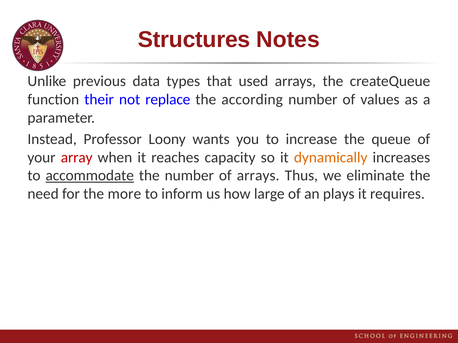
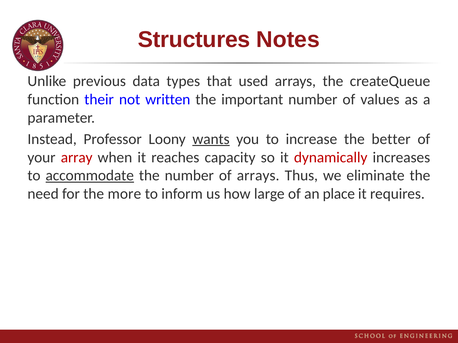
replace: replace -> written (168, 100)
according: according -> important (252, 100)
wants underline: none -> present (211, 139)
queue: queue -> better (391, 139)
dynamically colour: orange -> red (331, 158)
plays: plays -> place (339, 194)
